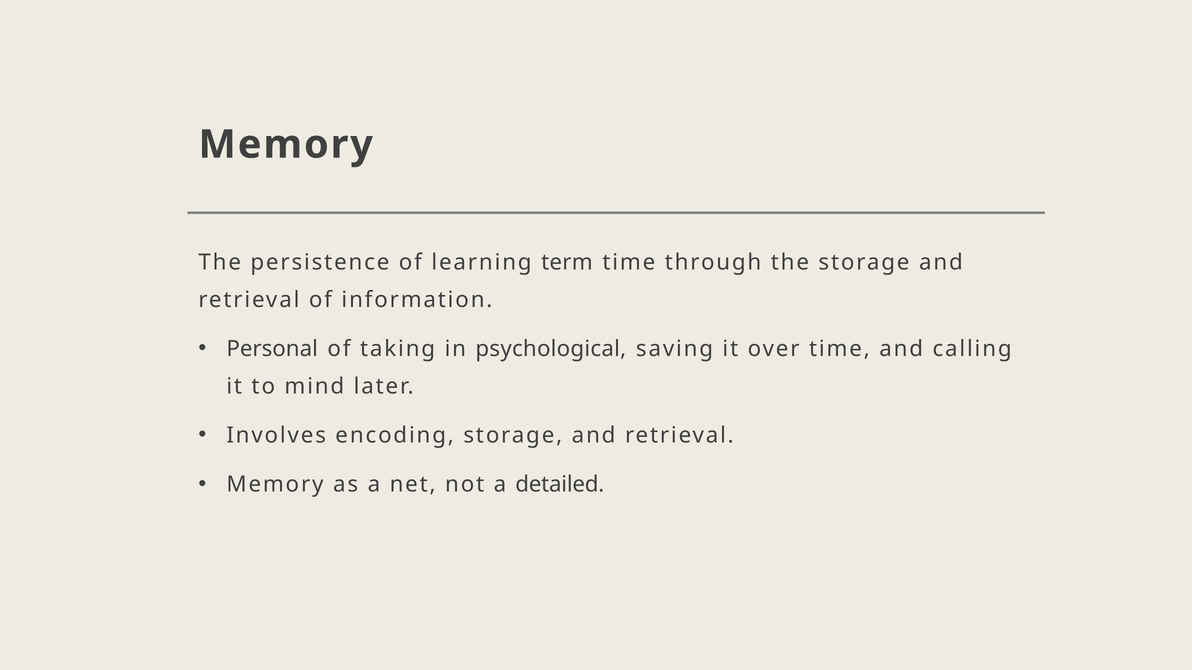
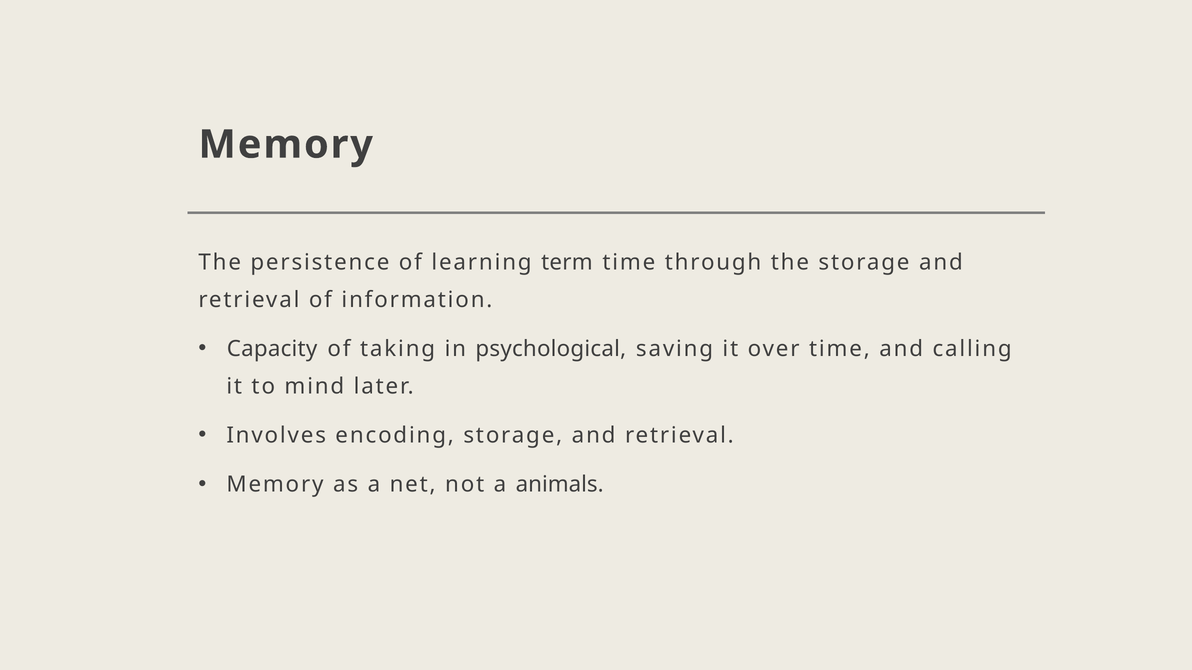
Personal: Personal -> Capacity (272, 349)
detailed: detailed -> animals (560, 485)
